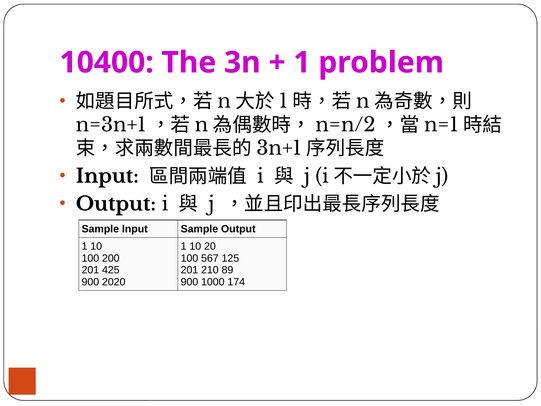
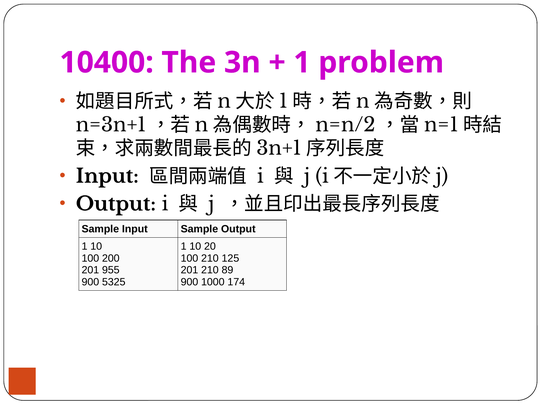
100 567: 567 -> 210 (210, 258)
425: 425 -> 955 (111, 270)
2020: 2020 -> 5325 (114, 282)
